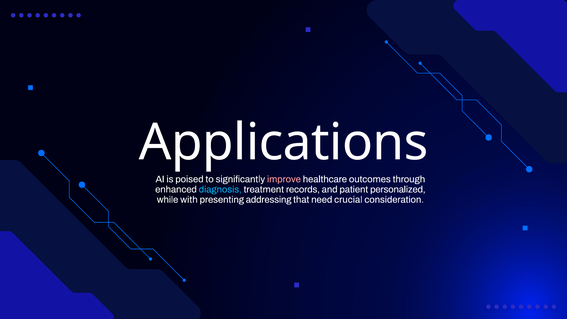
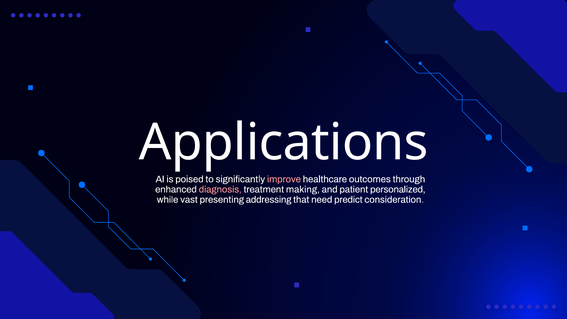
diagnosis colour: light blue -> pink (220, 189)
records: records -> making (303, 189)
with: with -> vast (189, 200)
crucial: crucial -> predict (348, 200)
